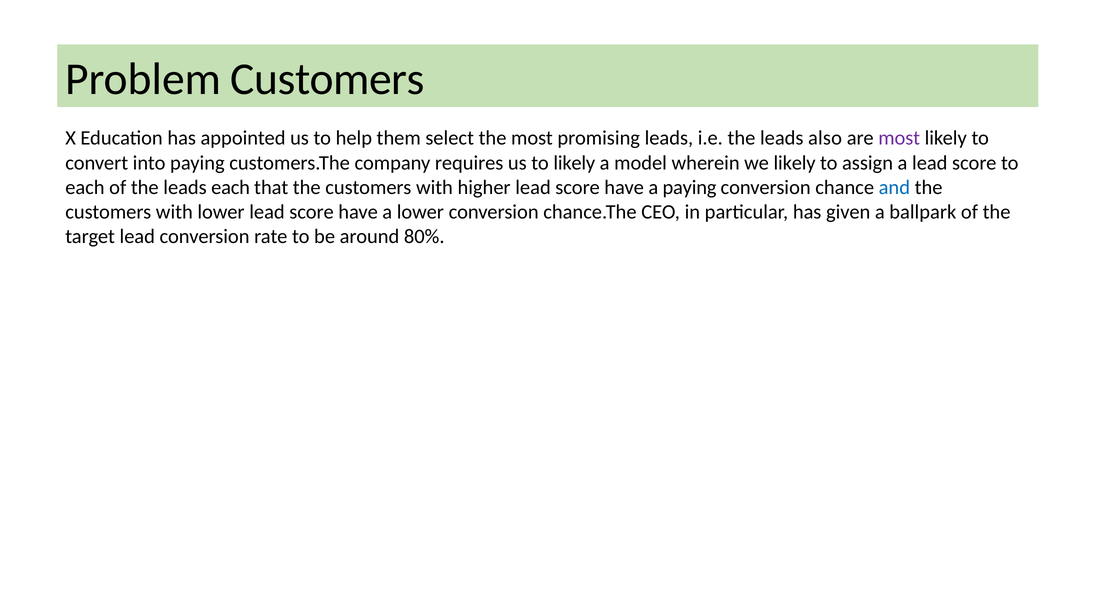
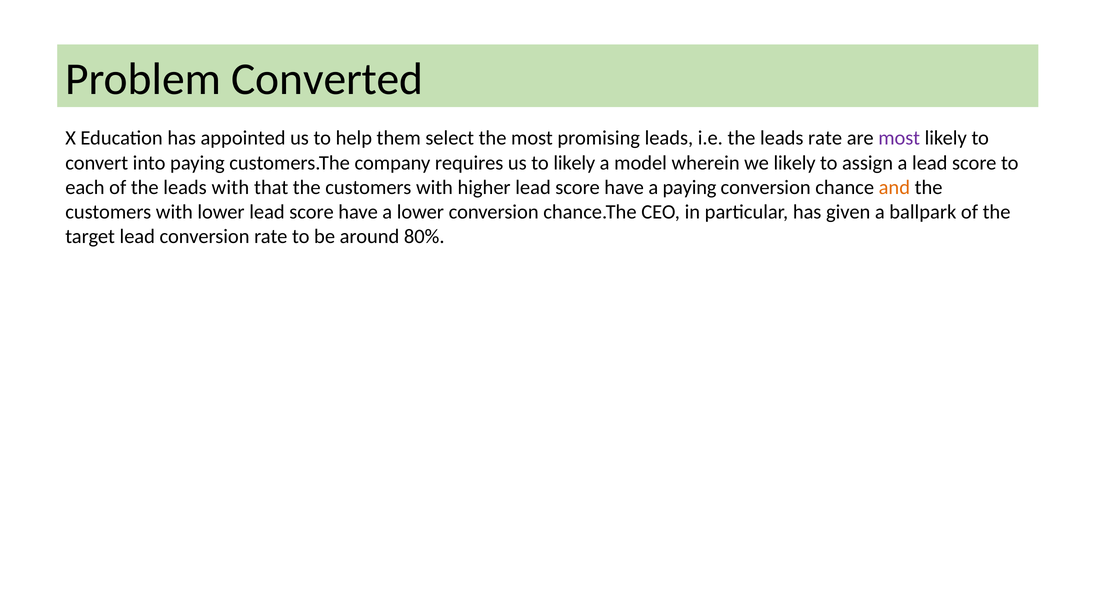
Problem Customers: Customers -> Converted (327, 79)
leads also: also -> rate (825, 138)
leads each: each -> with (230, 187)
and colour: blue -> orange (894, 187)
